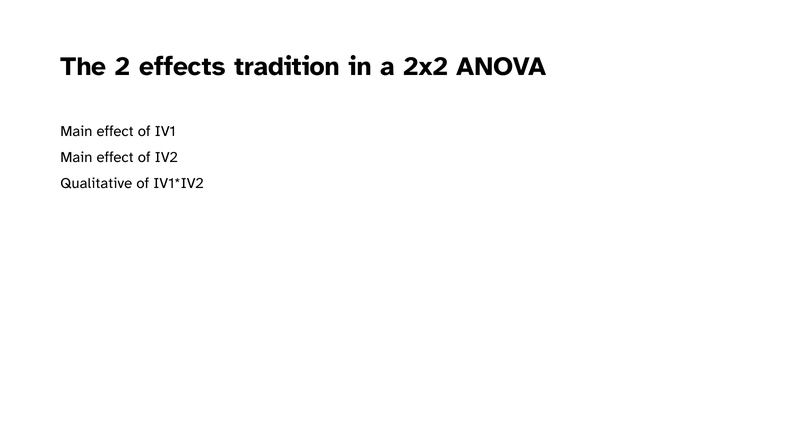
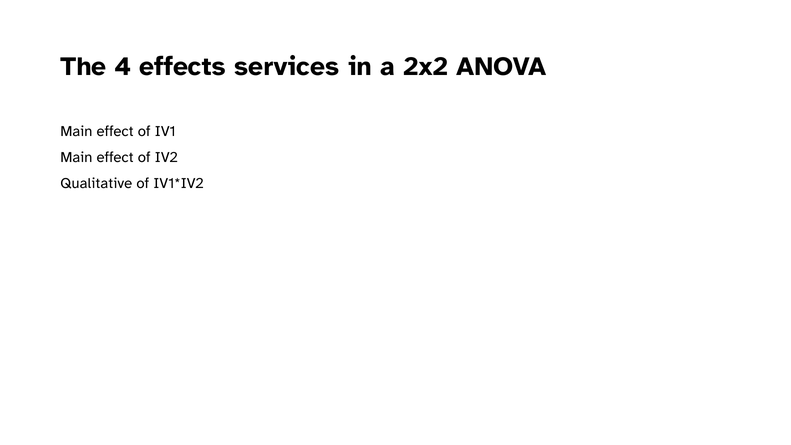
2: 2 -> 4 (123, 67)
tradition: tradition -> services (287, 67)
